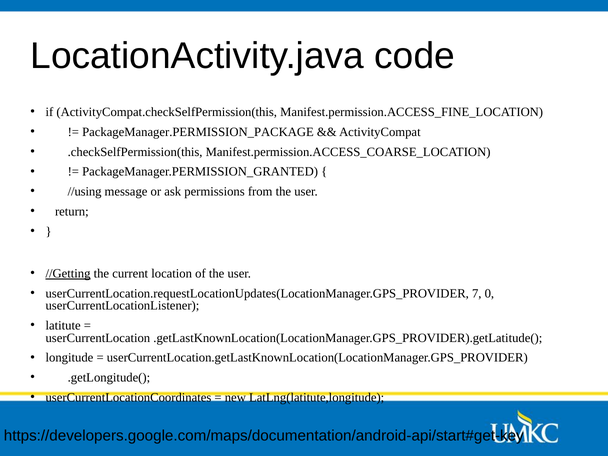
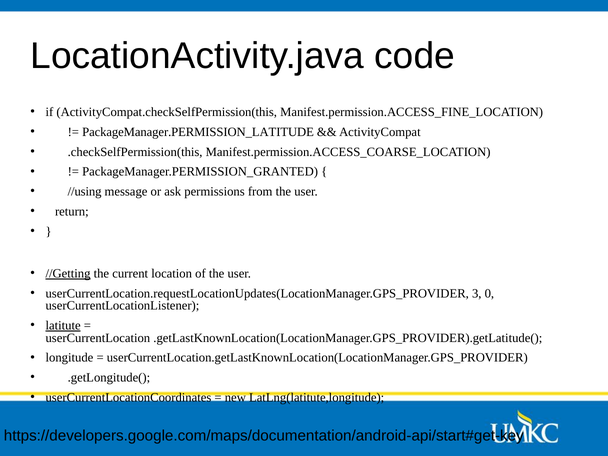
PackageManager.PERMISSION_PACKAGE: PackageManager.PERMISSION_PACKAGE -> PackageManager.PERMISSION_LATITUDE (198, 132)
7: 7 -> 3 (477, 293)
latitute underline: none -> present (63, 326)
